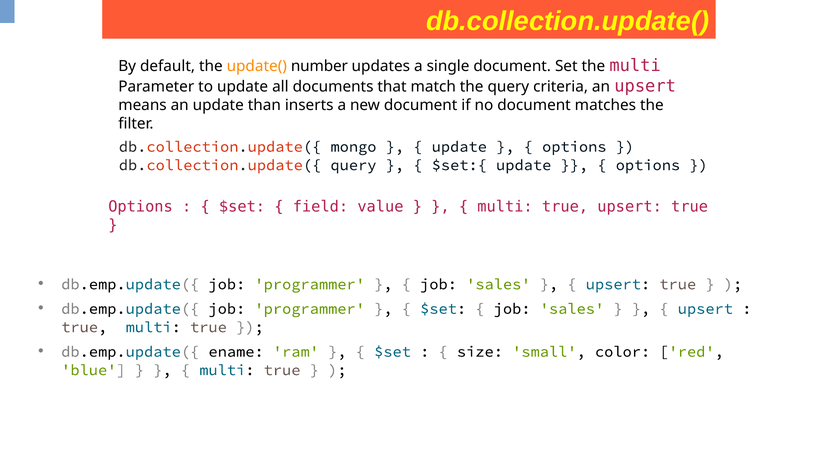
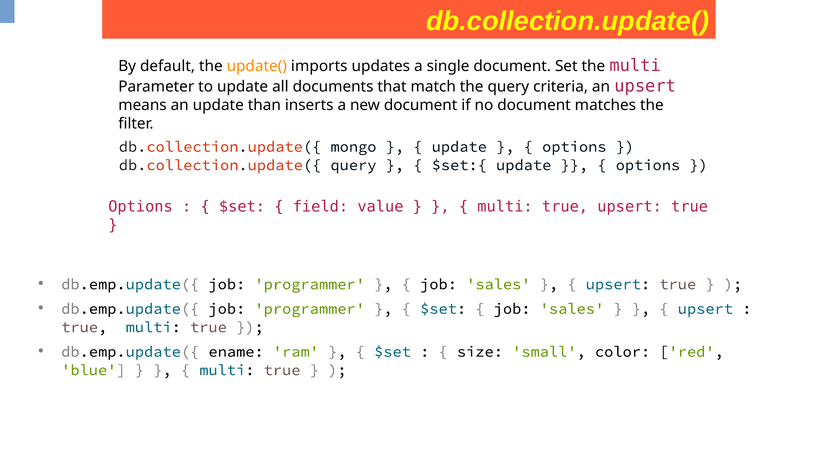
number: number -> imports (319, 66)
